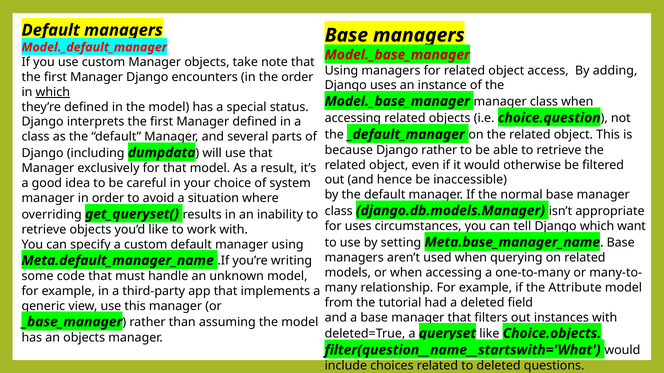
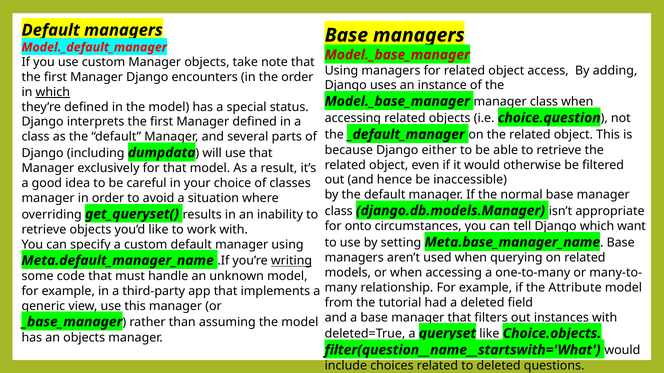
Django rather: rather -> either (439, 150)
system: system -> classes (290, 183)
for uses: uses -> onto (358, 227)
writing underline: none -> present (292, 261)
